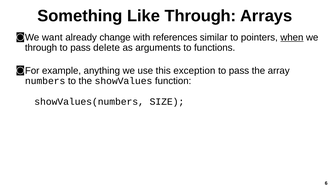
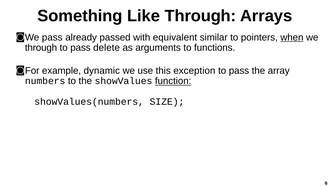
want: want -> pass (52, 37)
change: change -> passed (115, 37)
references: references -> equivalent (175, 37)
anything: anything -> dynamic (102, 70)
function underline: none -> present (173, 81)
